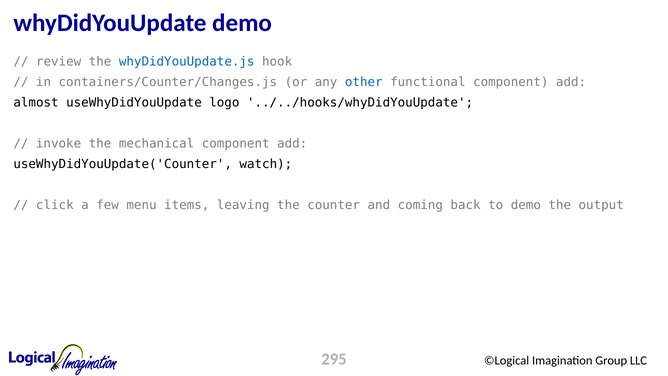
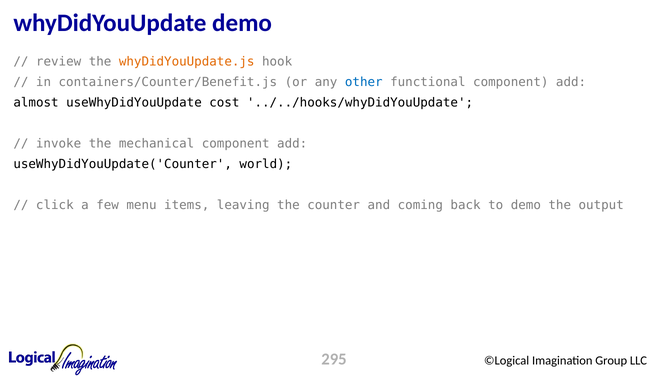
whyDidYouUpdate.js colour: blue -> orange (187, 61)
containers/Counter/Changes.js: containers/Counter/Changes.js -> containers/Counter/Benefit.js (168, 82)
logo: logo -> cost (224, 102)
watch: watch -> world (266, 164)
